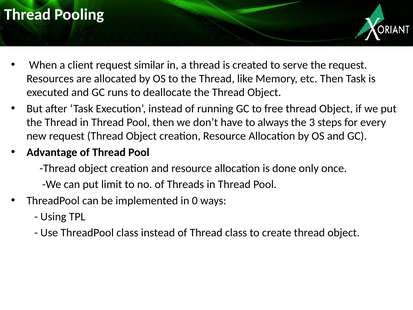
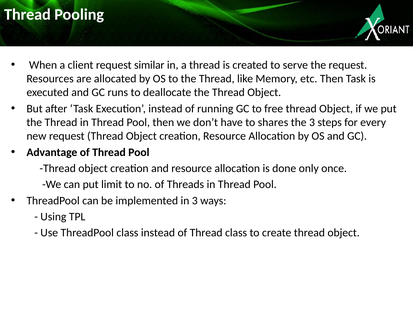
always: always -> shares (273, 122)
in 0: 0 -> 3 (195, 200)
